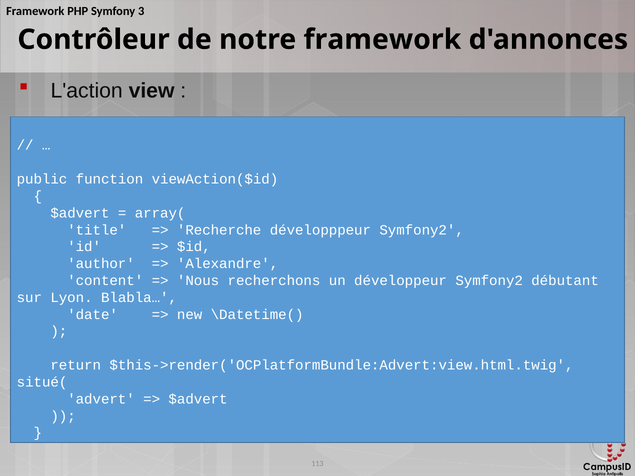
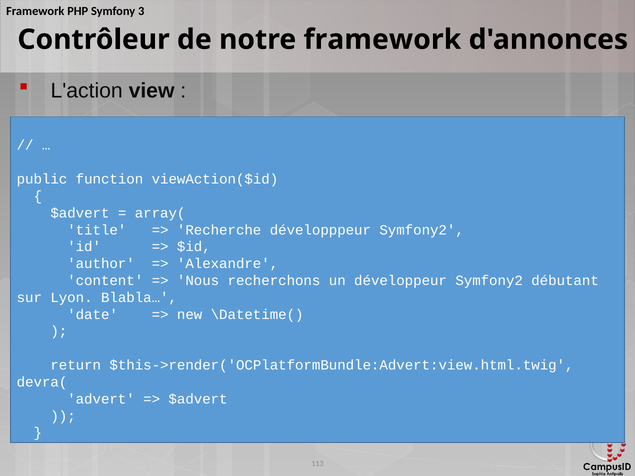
situé(: situé( -> devra( (42, 382)
